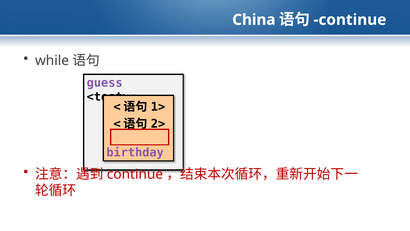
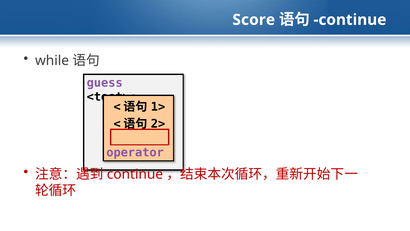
China: China -> Score (254, 20)
birthday: birthday -> operator (135, 152)
